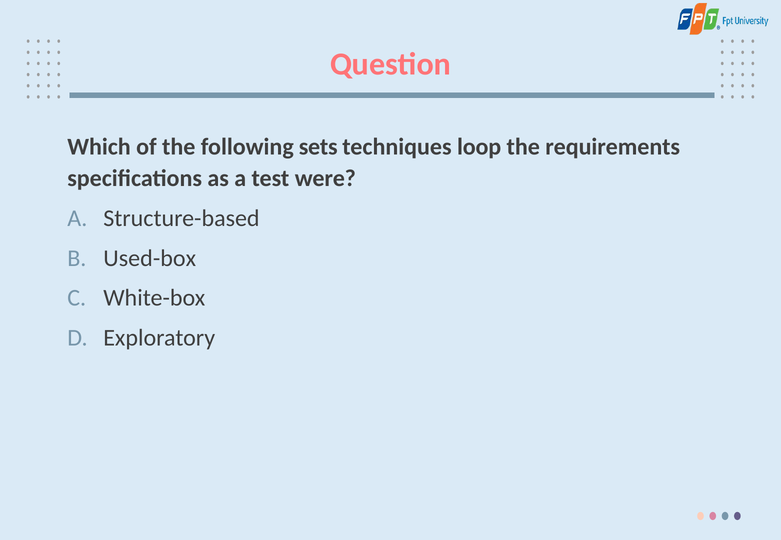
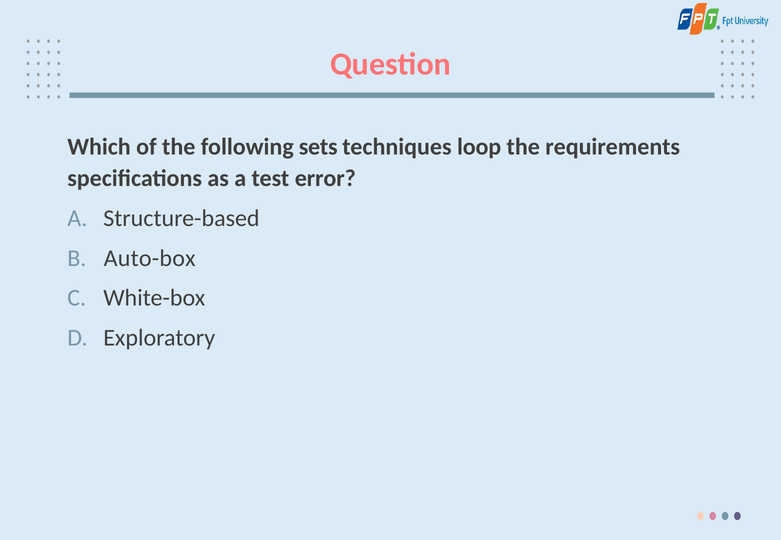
were: were -> error (325, 179)
Used-box: Used-box -> Auto-box (150, 258)
